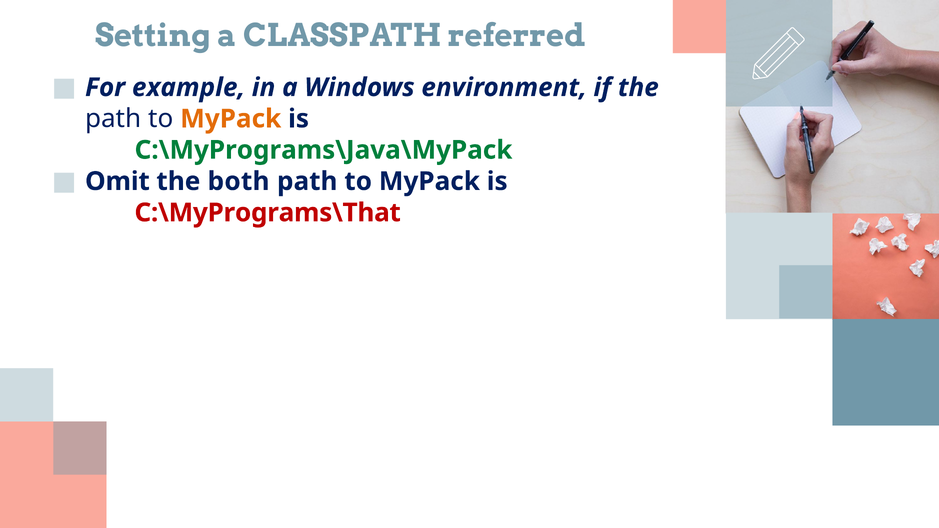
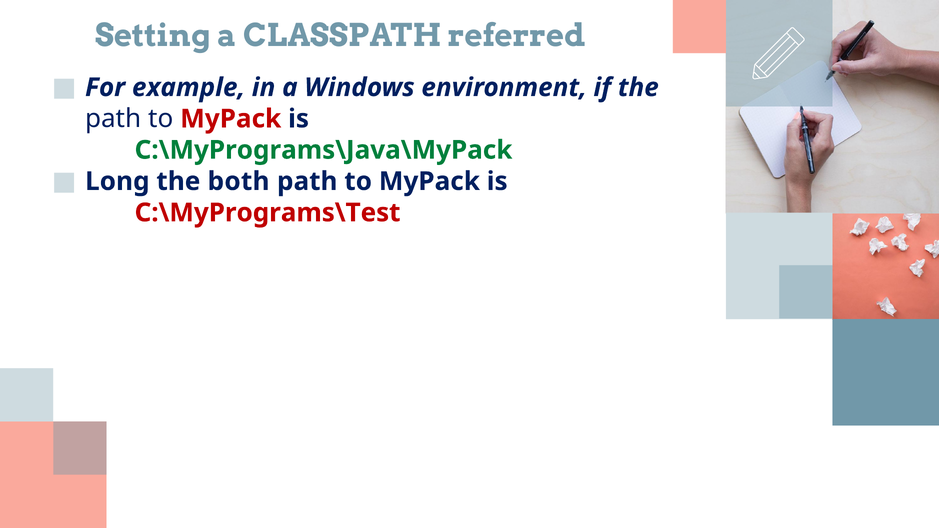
MyPack colour: orange -> red (231, 119)
Omit: Omit -> Long (117, 181)
C:\MyPrograms\That: C:\MyPrograms\That -> C:\MyPrograms\Test (268, 213)
